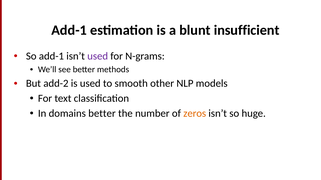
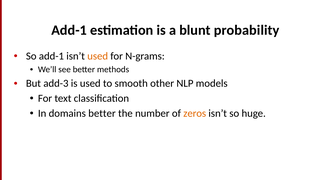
insufficient: insufficient -> probability (247, 30)
used colour: purple -> orange (98, 56)
add-2: add-2 -> add-3 (56, 84)
